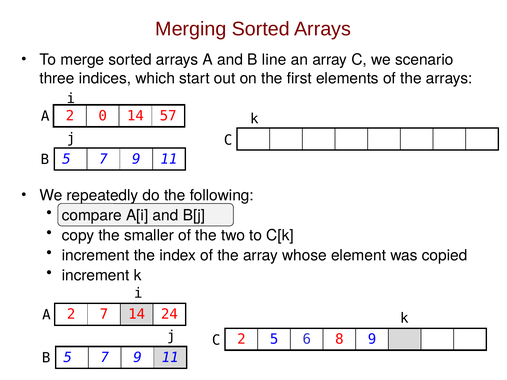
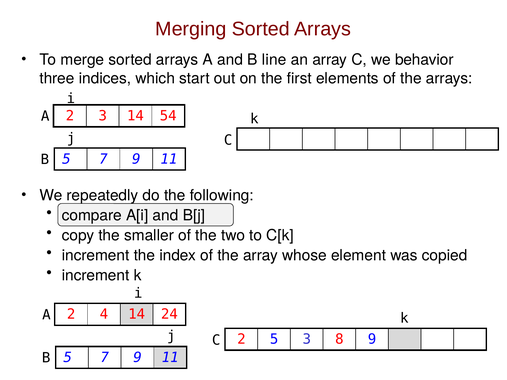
scenario: scenario -> behavior (424, 60)
2 0: 0 -> 3 (103, 116)
57: 57 -> 54 (168, 116)
2 7: 7 -> 4 (104, 314)
5 6: 6 -> 3 (307, 339)
